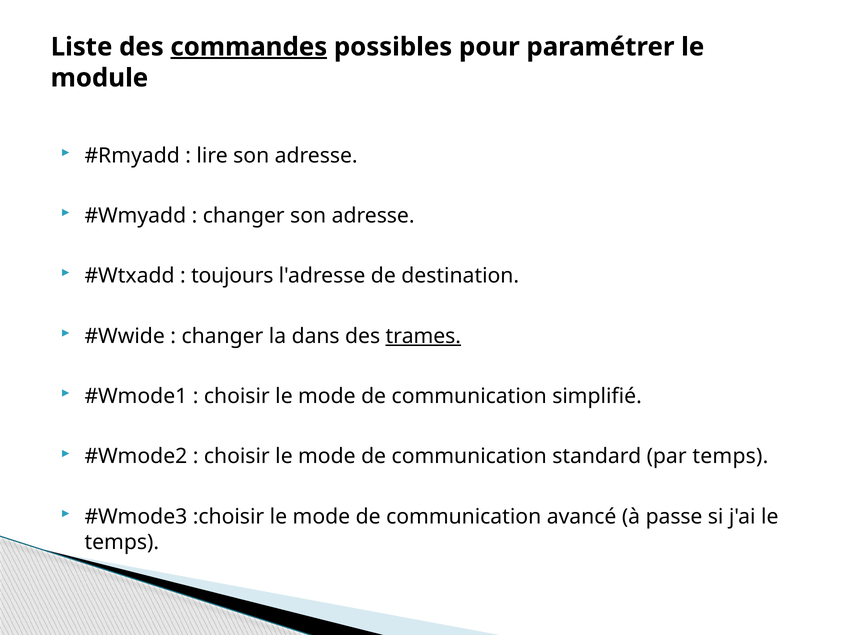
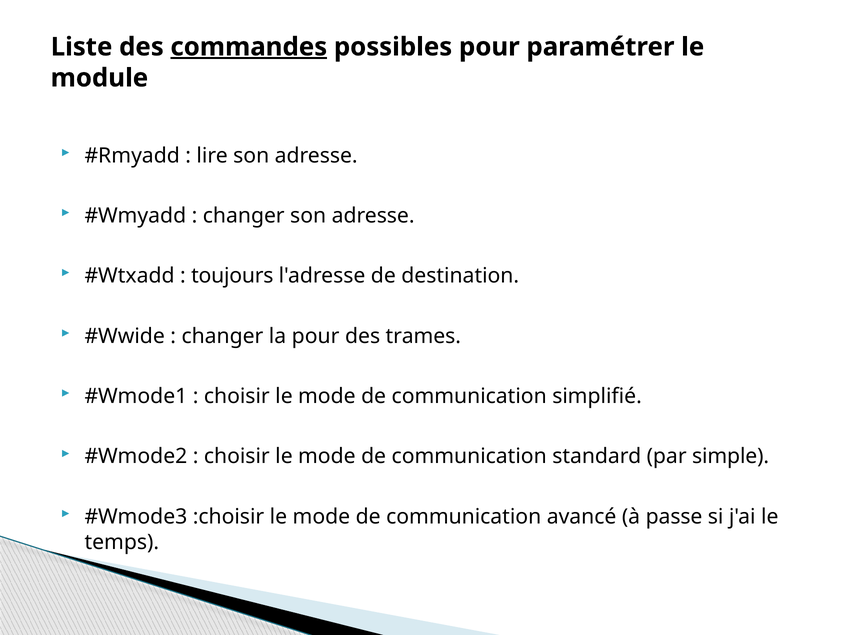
la dans: dans -> pour (316, 336)
trames underline: present -> none (423, 336)
par temps: temps -> simple (731, 457)
